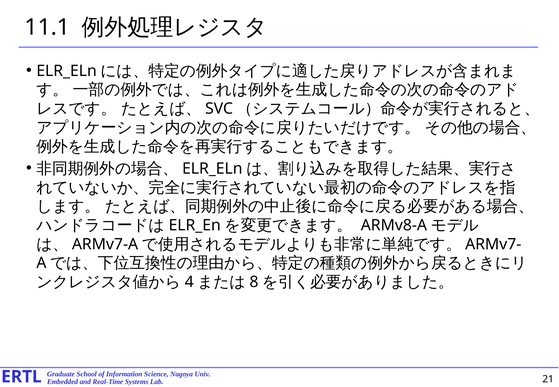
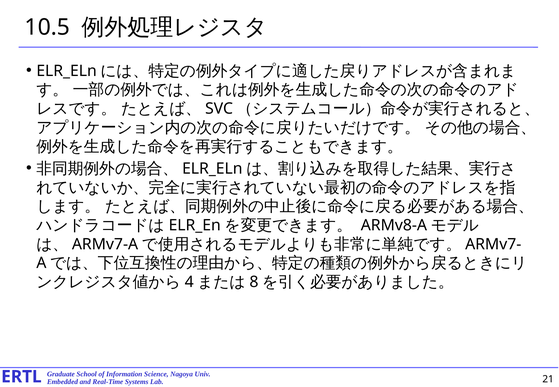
11.1: 11.1 -> 10.5 (47, 27)
